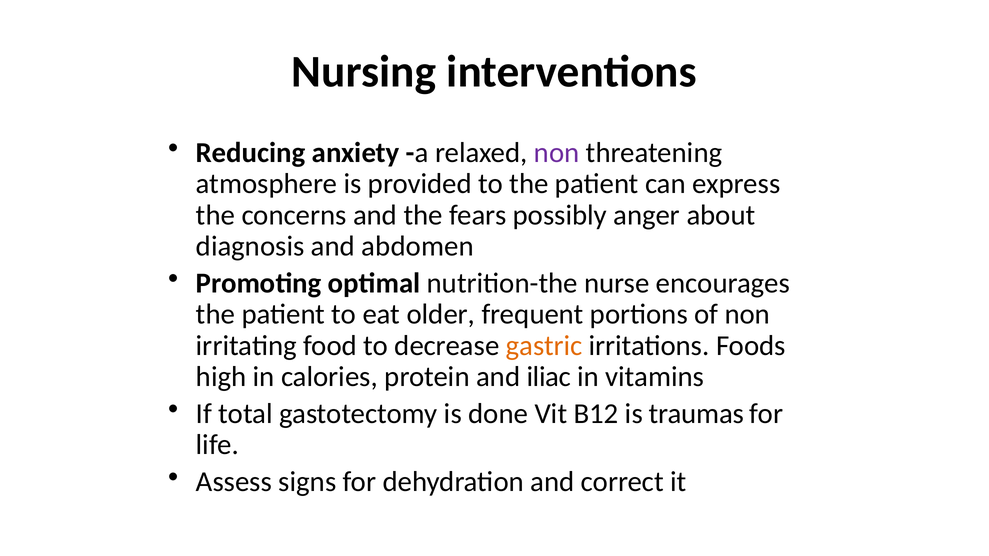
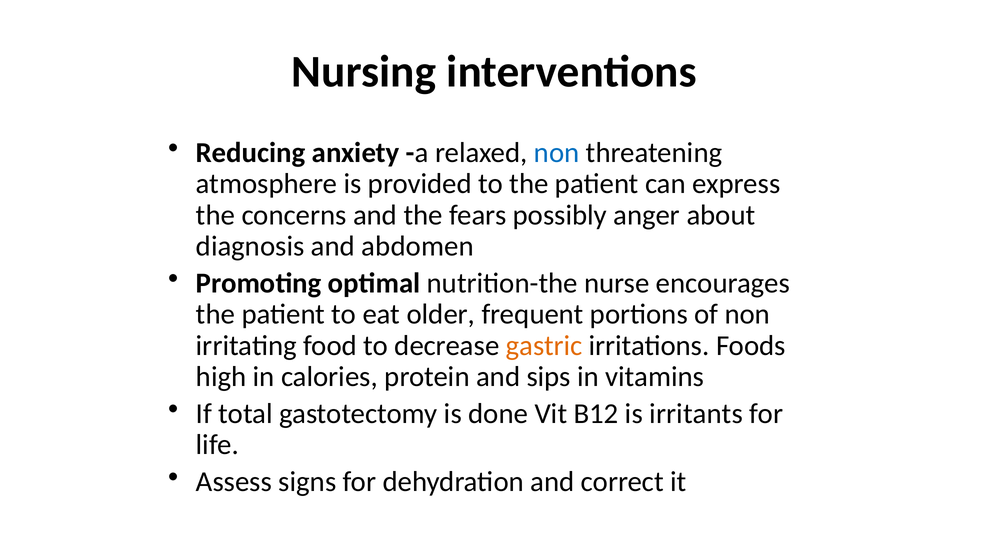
non colour: purple -> blue (557, 153)
iliac: iliac -> sips (549, 377)
traumas: traumas -> irritants (696, 414)
